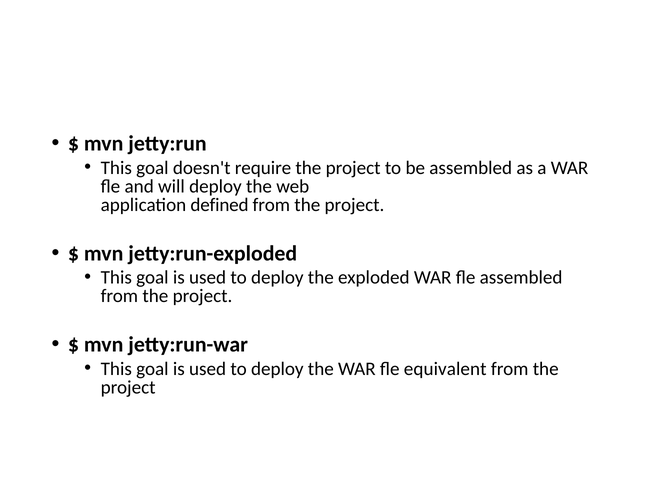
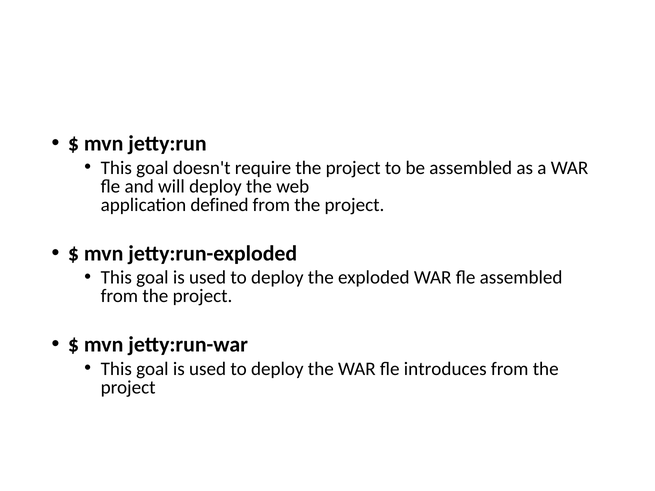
equivalent: equivalent -> introduces (445, 369)
